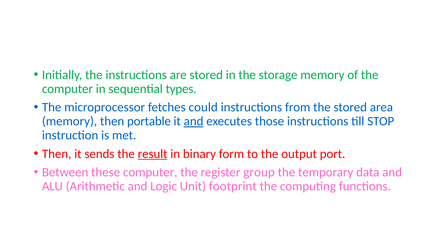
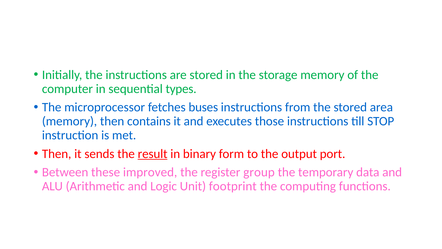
could: could -> buses (203, 107)
portable: portable -> contains (149, 121)
and underline: present -> none (194, 121)
these computer: computer -> improved (150, 172)
